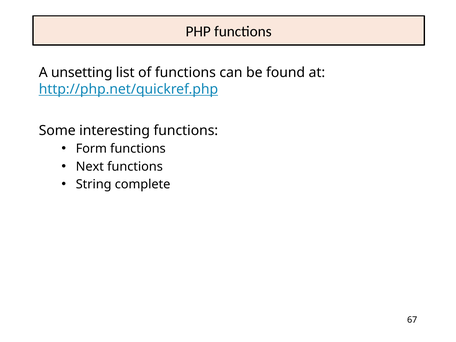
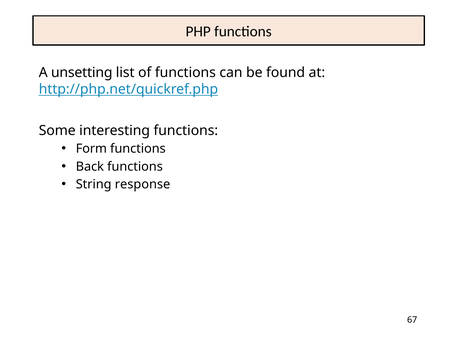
Next: Next -> Back (90, 167)
complete: complete -> response (143, 184)
